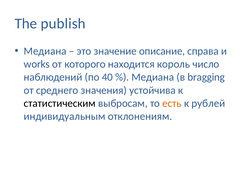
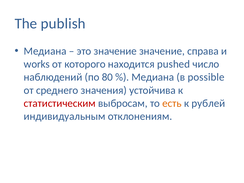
значение описание: описание -> значение (162, 51)
король: король -> pushed (174, 64)
40: 40 -> 80 (107, 77)
bragging: bragging -> possible (206, 77)
статистическим colour: black -> red (60, 103)
